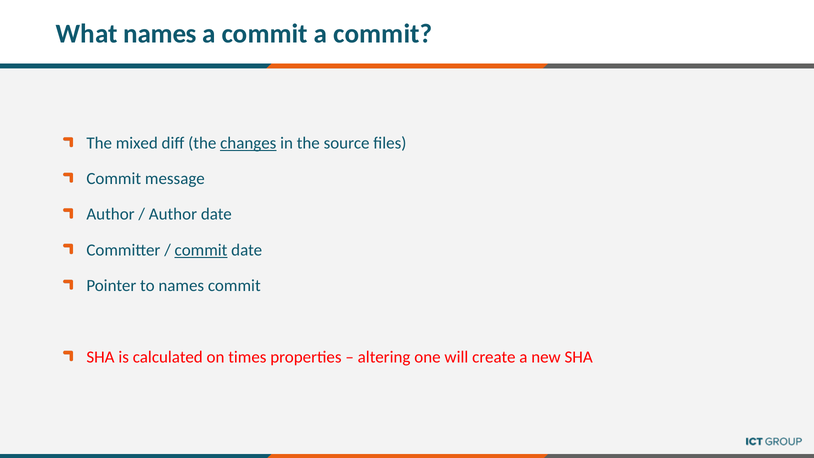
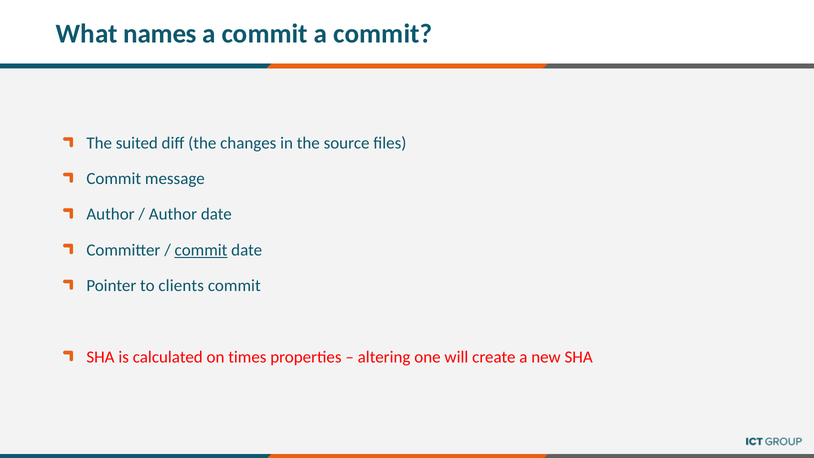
mixed: mixed -> suited (137, 143)
changes underline: present -> none (248, 143)
to names: names -> clients (181, 286)
